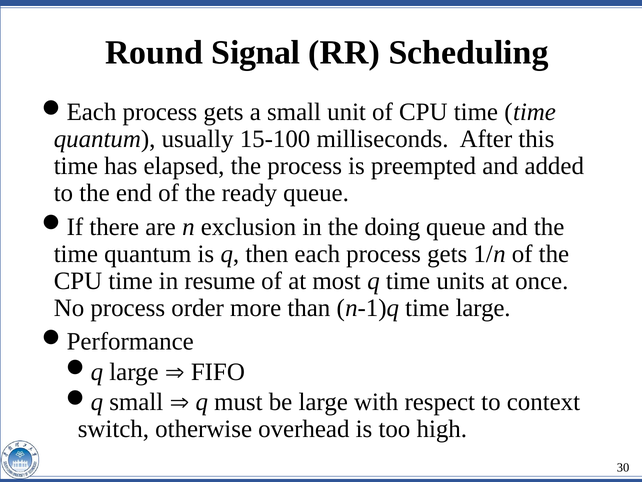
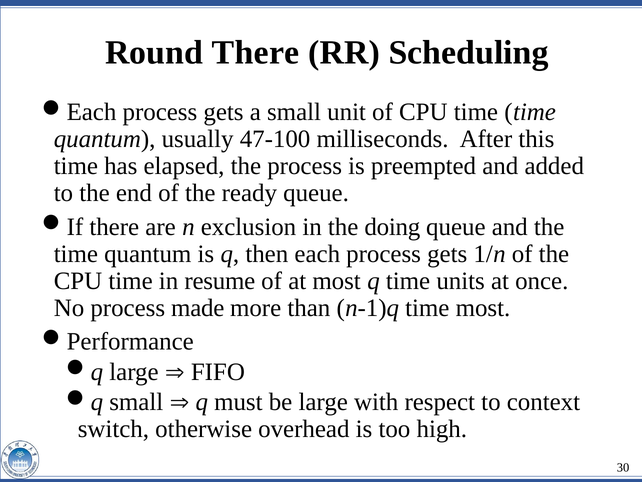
Round Signal: Signal -> There (256, 53)
15-100: 15-100 -> 47-100 (275, 139)
order: order -> made (198, 307)
time large: large -> most (483, 307)
